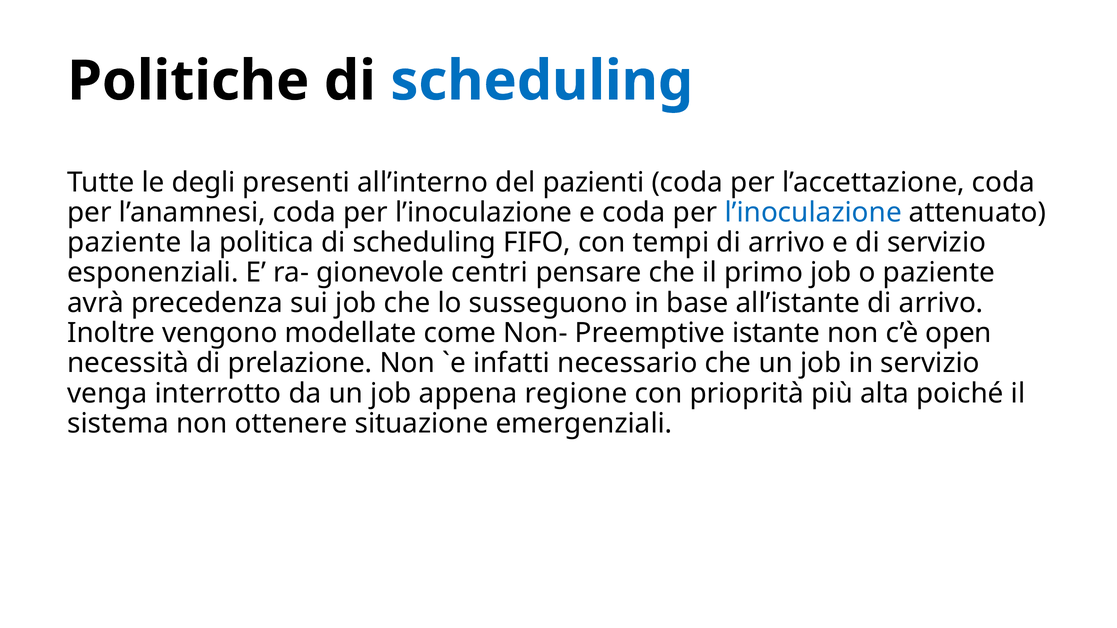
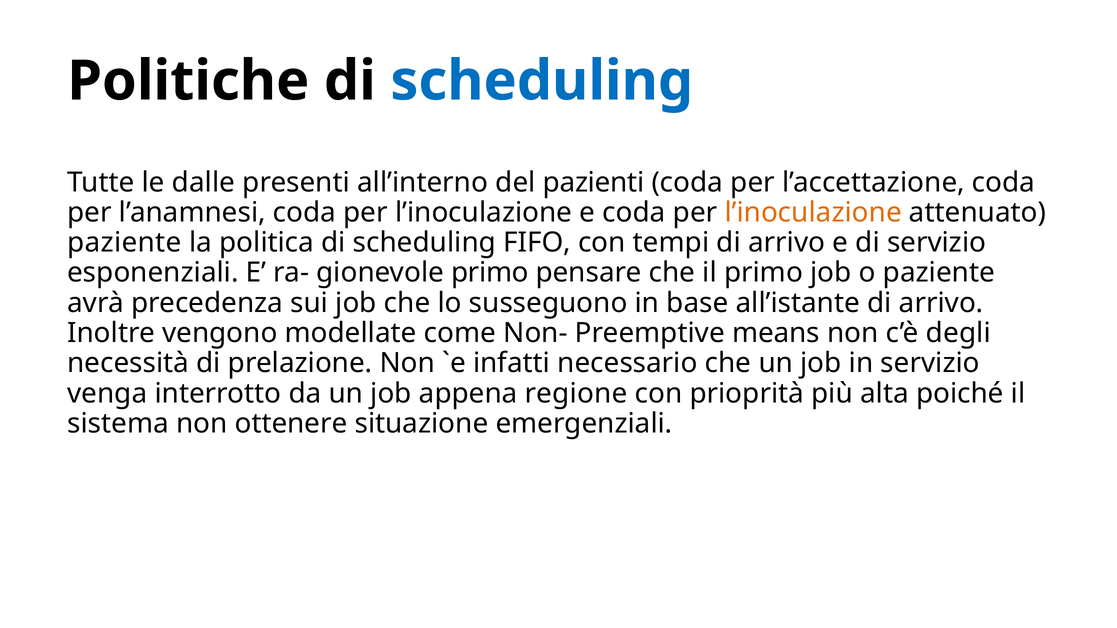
degli: degli -> dalle (204, 182)
l’inoculazione colour: blue -> orange (813, 213)
gionevole centri: centri -> primo (490, 273)
istante: istante -> means (776, 333)
open: open -> degli (958, 333)
